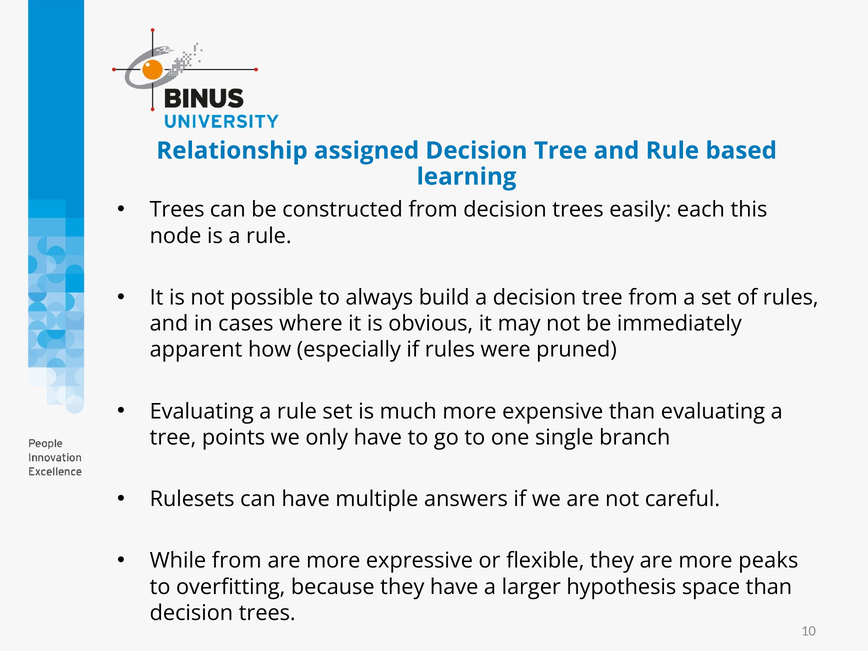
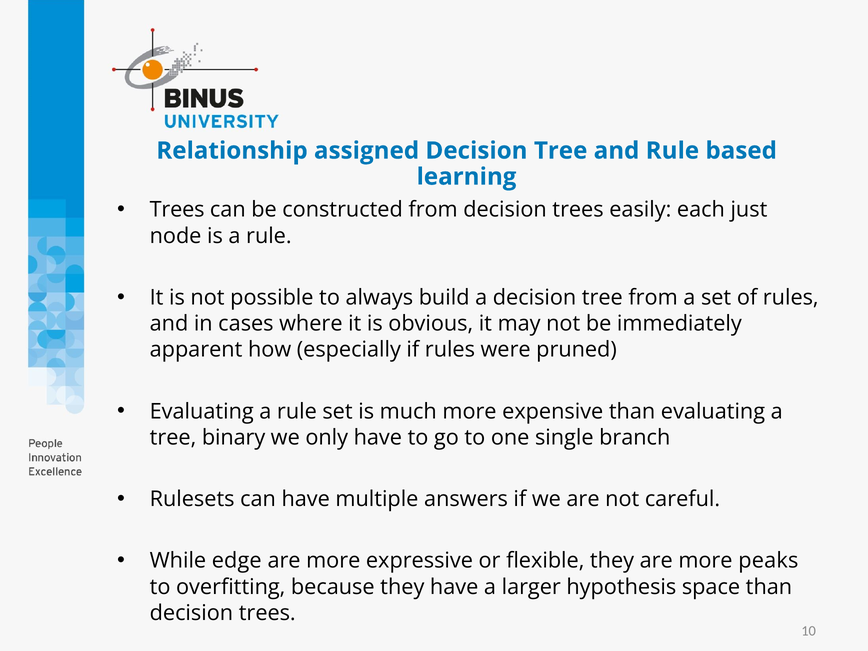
this: this -> just (749, 210)
points: points -> binary (234, 437)
While from: from -> edge (237, 561)
